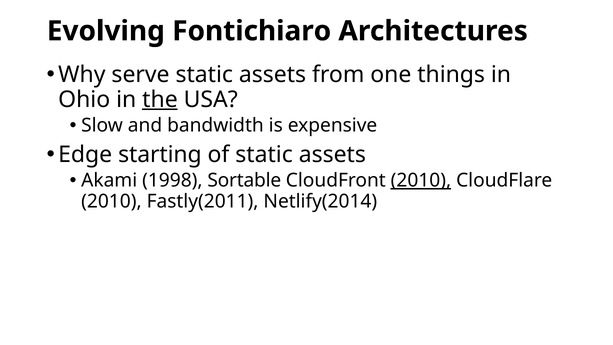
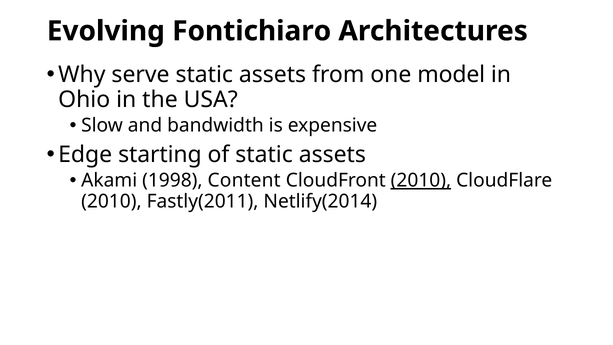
things: things -> model (451, 75)
the underline: present -> none (160, 99)
Sortable: Sortable -> Content (244, 180)
